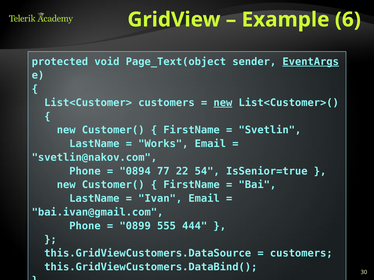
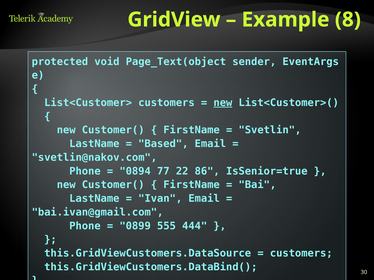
6: 6 -> 8 (348, 20)
EventArgs underline: present -> none (311, 62)
Works: Works -> Based (163, 144)
54: 54 -> 86 (207, 171)
